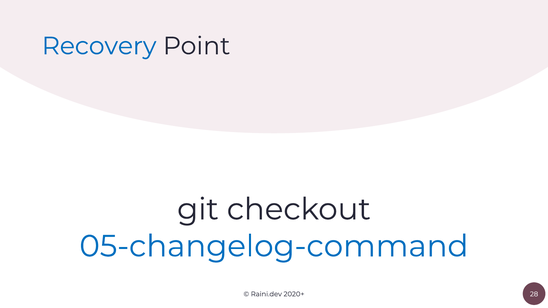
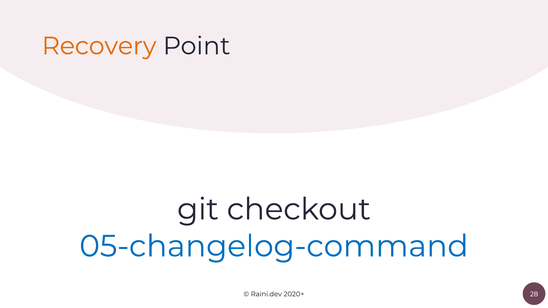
Recovery colour: blue -> orange (99, 46)
